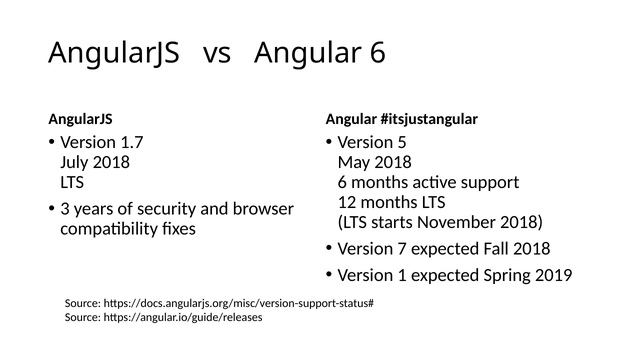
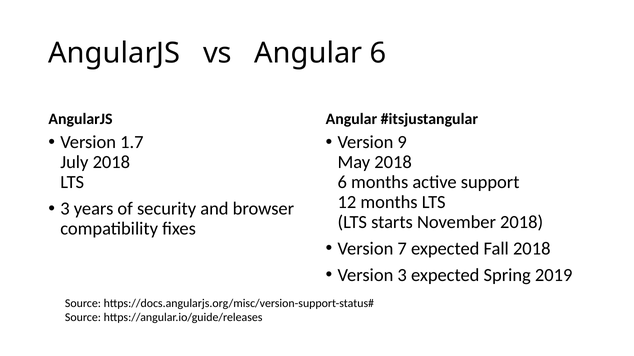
5: 5 -> 9 (402, 143)
Version 1: 1 -> 3 (402, 276)
